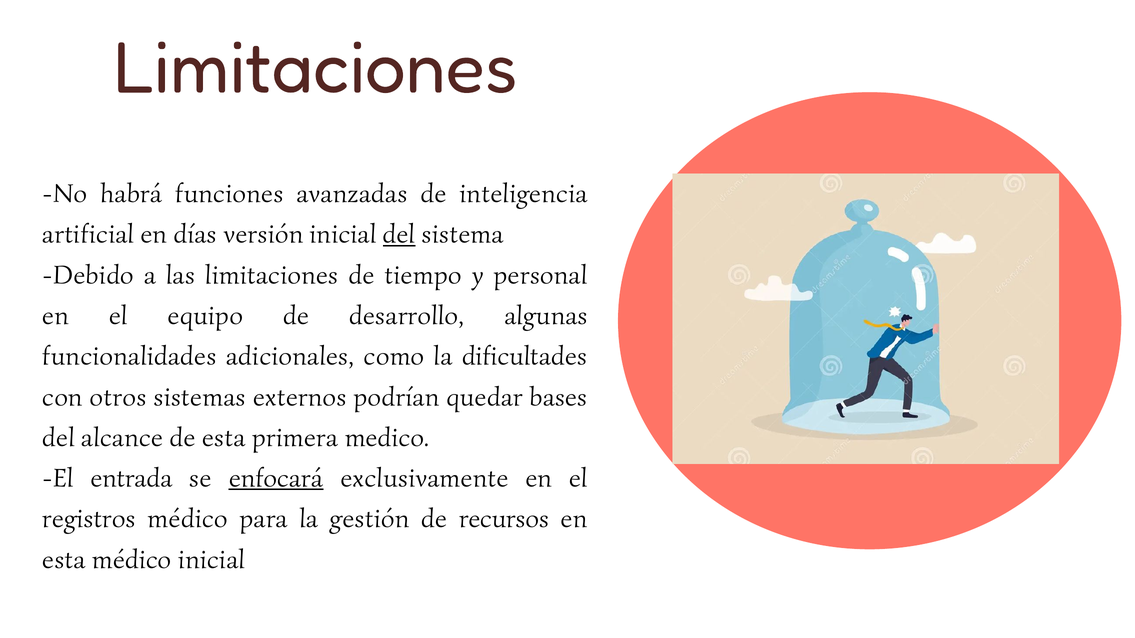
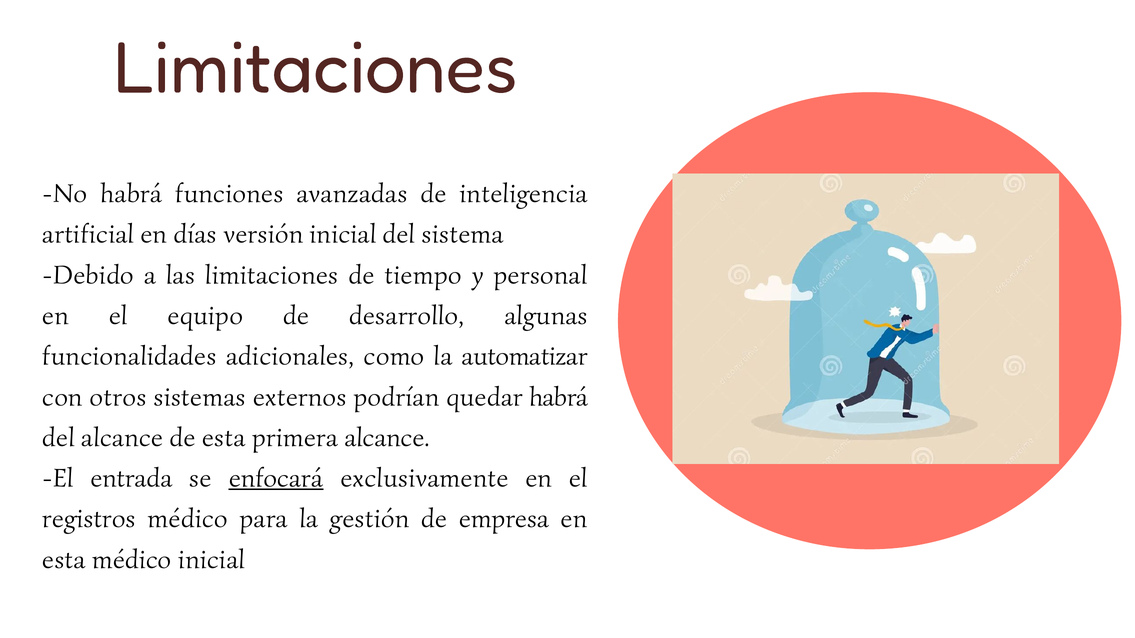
del underline: present -> none (399, 235)
dificultades: dificultades -> automatizar (525, 357)
quedar bases: bases -> habrá (559, 397)
primera medico: medico -> alcance (387, 438)
recursos: recursos -> empresa (504, 519)
